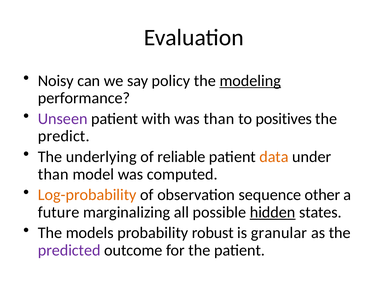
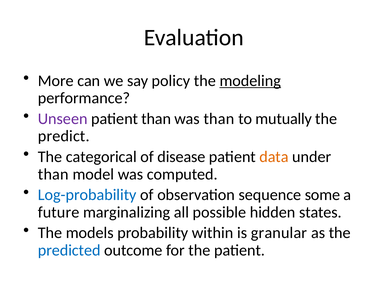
Noisy: Noisy -> More (56, 81)
patient with: with -> than (156, 119)
positives: positives -> mutually (284, 119)
underlying: underlying -> categorical (101, 157)
reliable: reliable -> disease (181, 157)
Log-probability colour: orange -> blue (87, 195)
other: other -> some (322, 195)
hidden underline: present -> none (273, 212)
robust: robust -> within (213, 233)
predicted colour: purple -> blue (69, 250)
